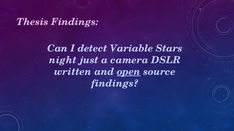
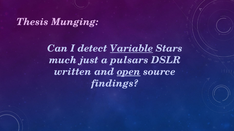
Thesis Findings: Findings -> Munging (75, 22)
Variable underline: none -> present (132, 49)
night: night -> much (63, 60)
camera: camera -> pulsars (129, 60)
